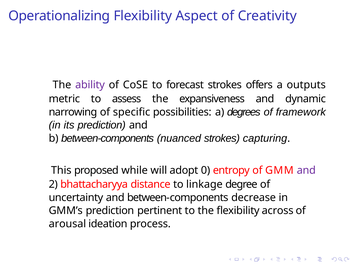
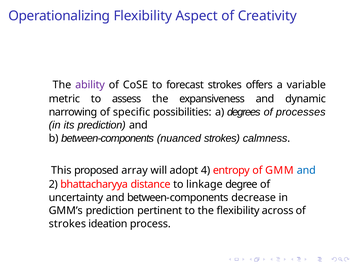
outputs: outputs -> variable (306, 85)
framework: framework -> processes (301, 112)
capturing: capturing -> calmness (265, 138)
while: while -> array (135, 170)
0: 0 -> 4 (206, 170)
and colour: purple -> blue (306, 170)
arousal: arousal -> strokes (67, 224)
